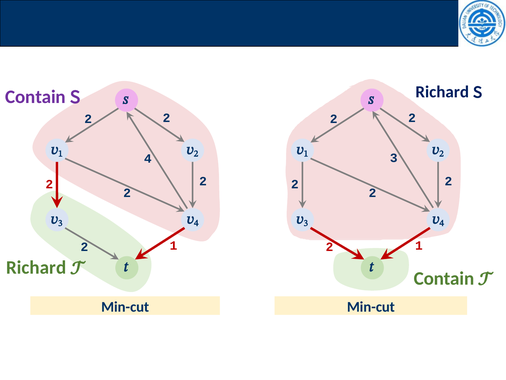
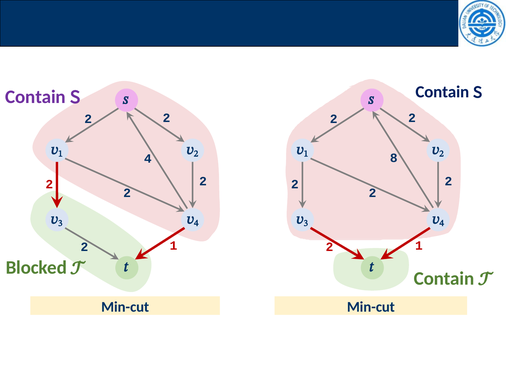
Richard: Richard -> Contain (442, 92)
3: 3 -> 8 (394, 158)
Richard: Richard -> Blocked (36, 267)
